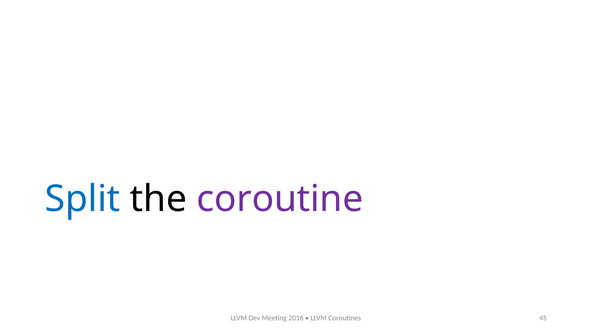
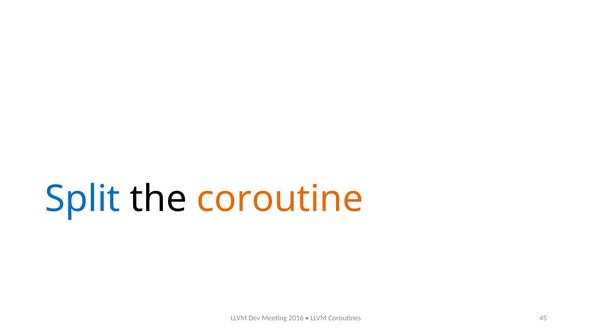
coroutine colour: purple -> orange (280, 199)
